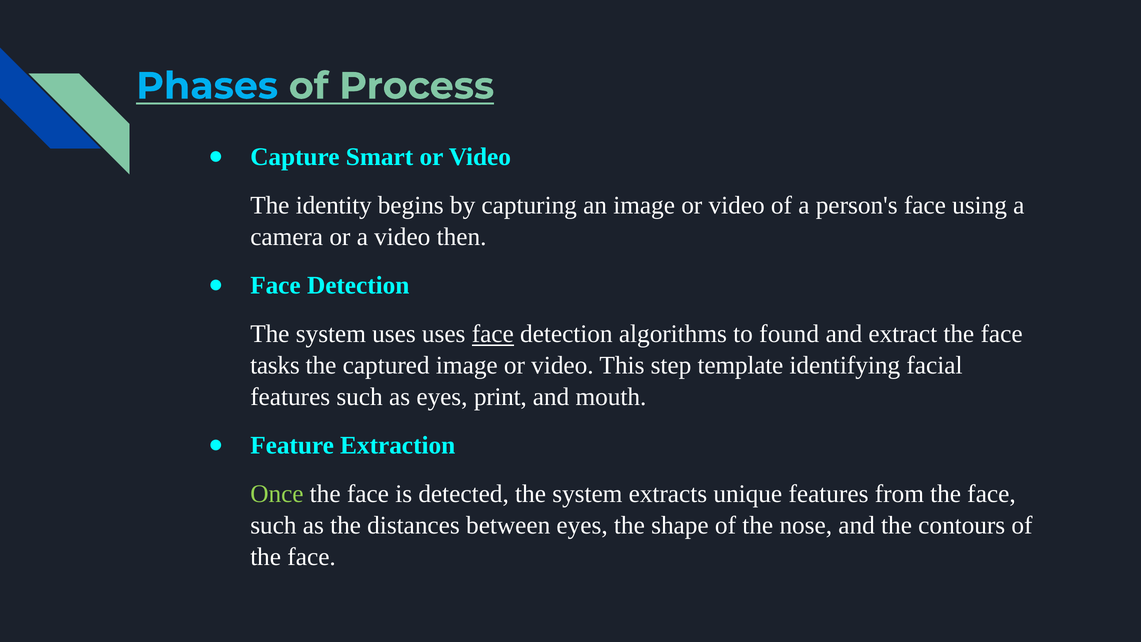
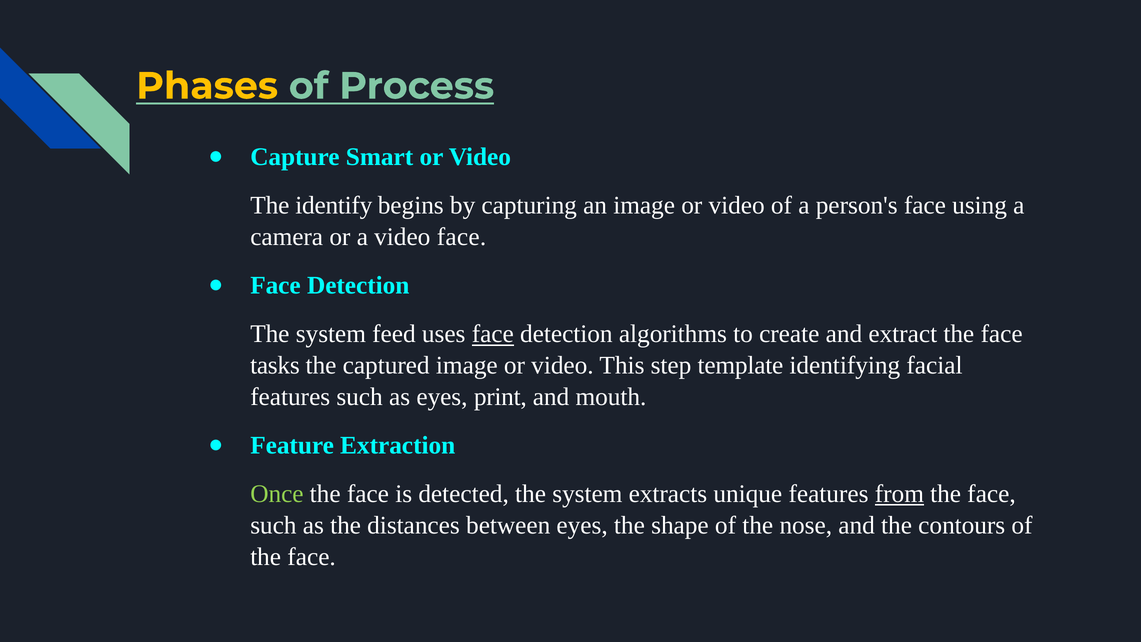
Phases colour: light blue -> yellow (207, 86)
identity: identity -> identify (334, 206)
video then: then -> face (461, 237)
system uses: uses -> feed (394, 334)
found: found -> create (789, 334)
from underline: none -> present (899, 494)
